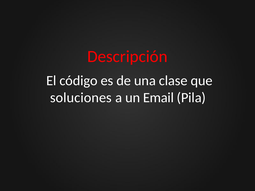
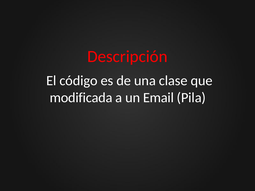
soluciones: soluciones -> modificada (81, 98)
